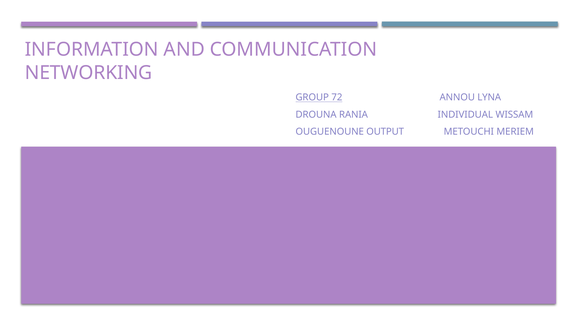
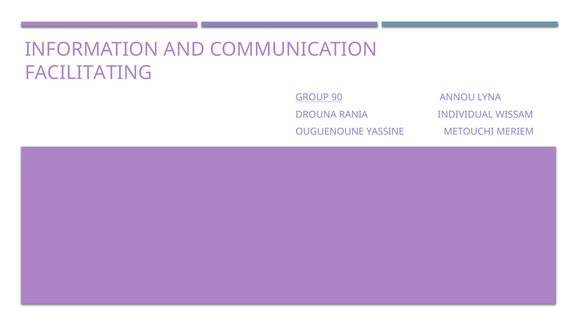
NETWORKING: NETWORKING -> FACILITATING (88, 73)
72: 72 -> 90 (337, 97)
OUTPUT: OUTPUT -> YASSINE (385, 131)
